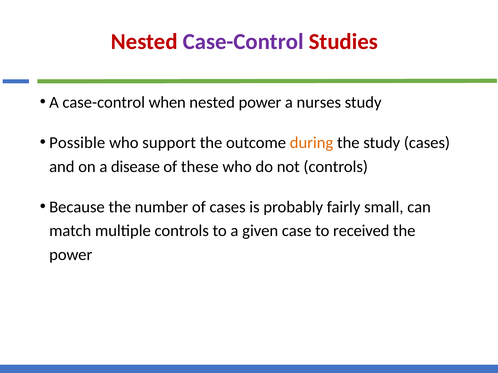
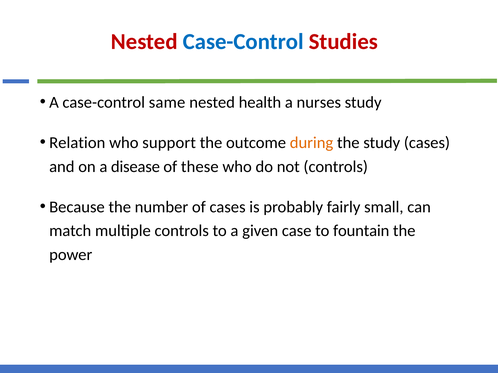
Case-Control colour: purple -> blue (243, 42)
when: when -> same (167, 102)
nested power: power -> health (260, 102)
Possible: Possible -> Relation (77, 143)
received: received -> fountain (361, 231)
